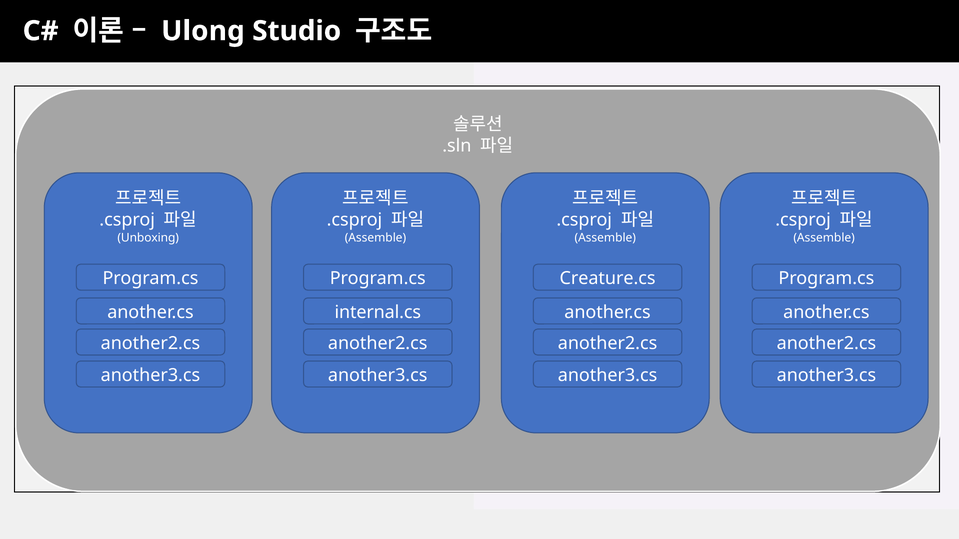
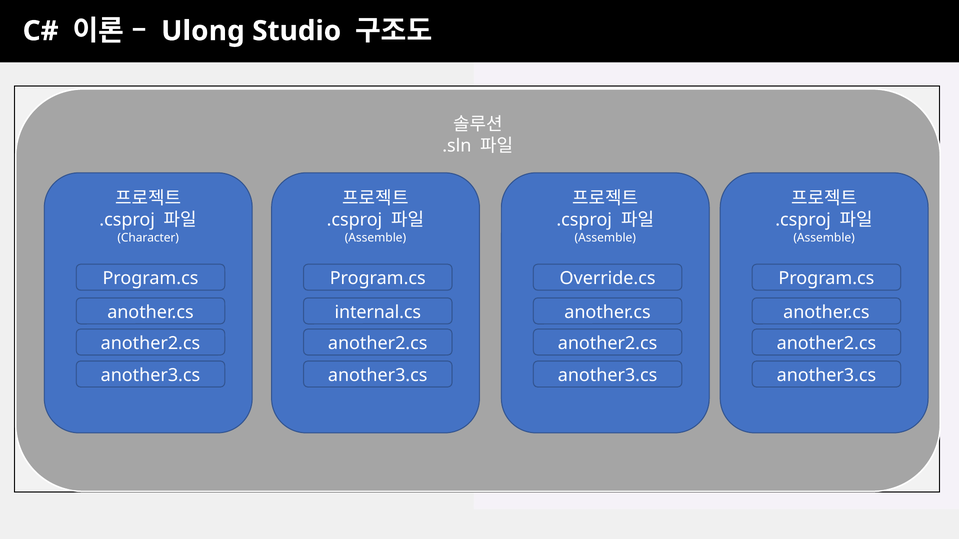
Unboxing: Unboxing -> Character (148, 238)
Creature.cs: Creature.cs -> Override.cs (608, 279)
